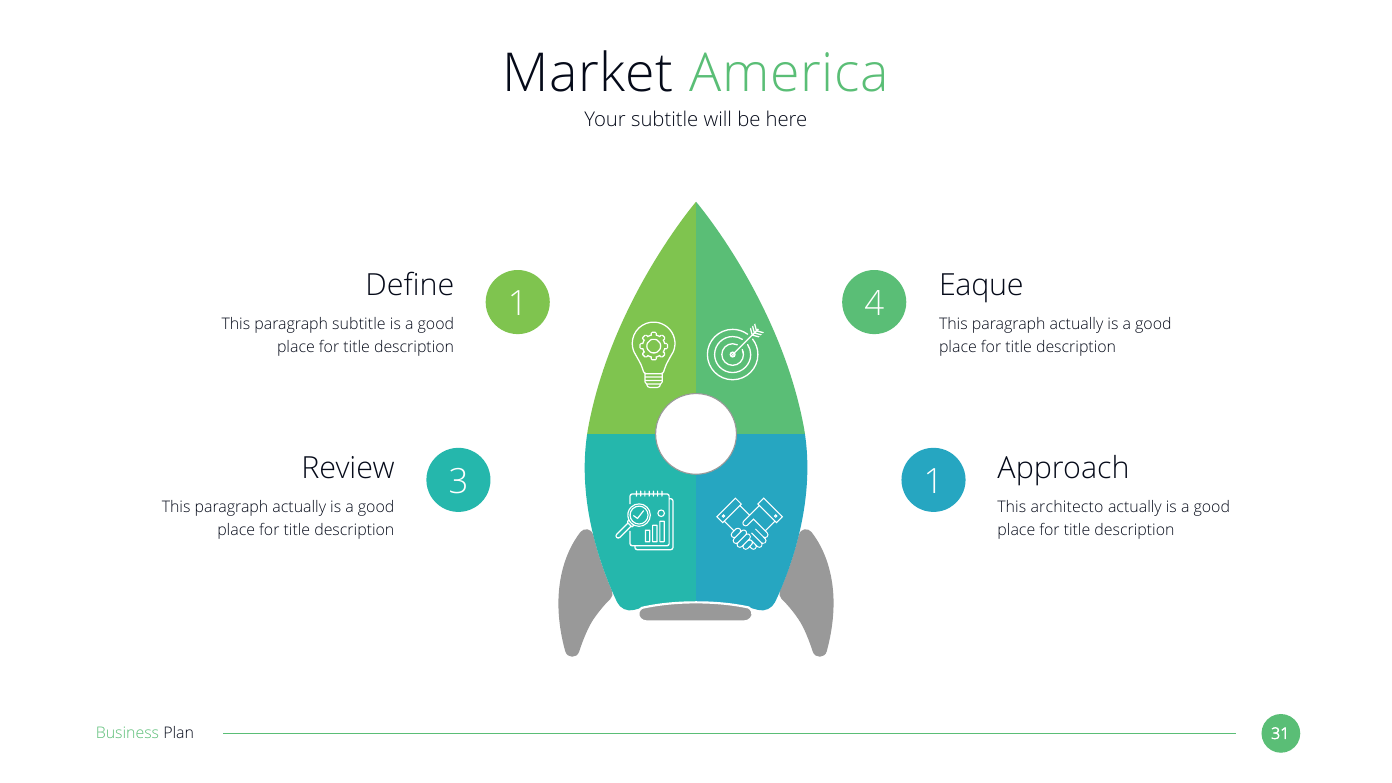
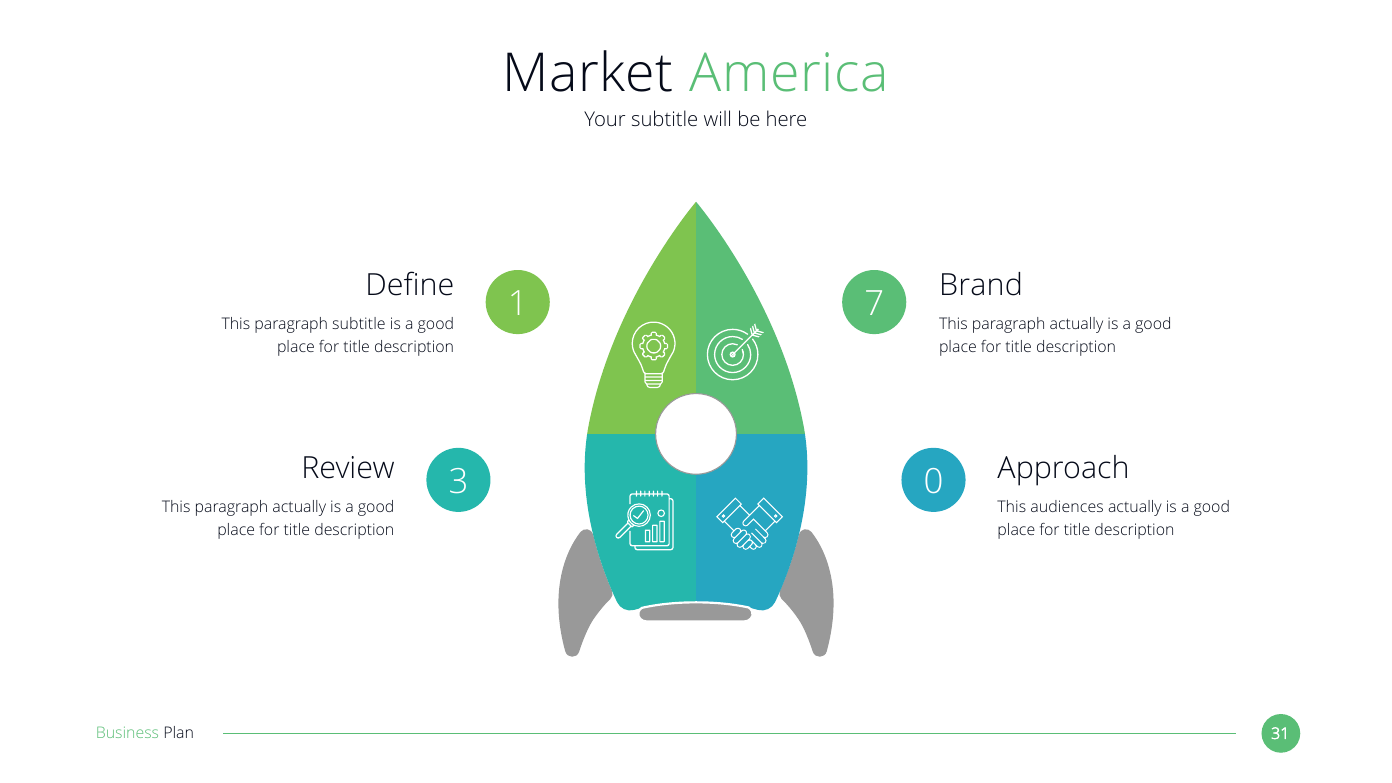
Eaque: Eaque -> Brand (981, 286)
4: 4 -> 7 (874, 304)
3 1: 1 -> 0 (934, 482)
architecto: architecto -> audiences (1067, 507)
